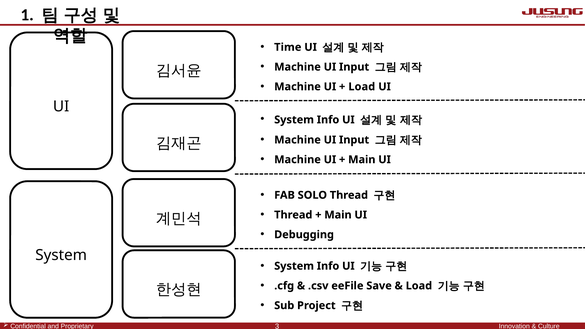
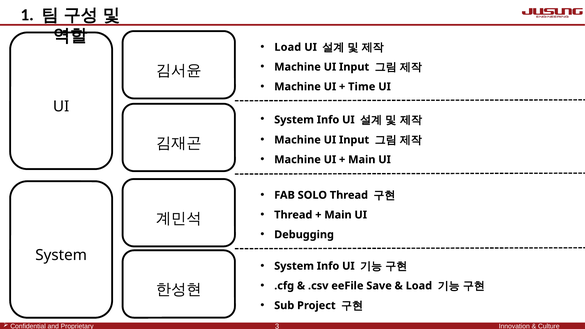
Time: Time -> Load (288, 47)
Load: Load -> Time (362, 87)
